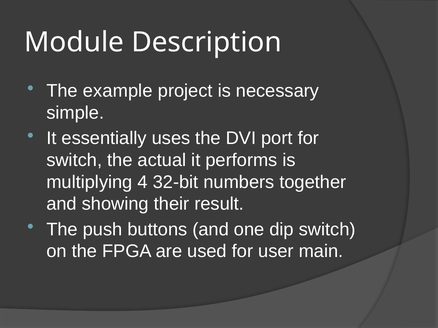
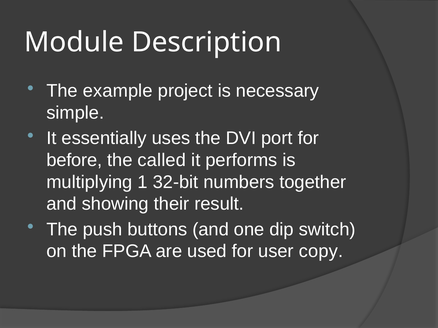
switch: switch -> before (74, 160)
actual: actual -> called (162, 160)
4: 4 -> 1 (143, 182)
main: main -> copy (321, 252)
